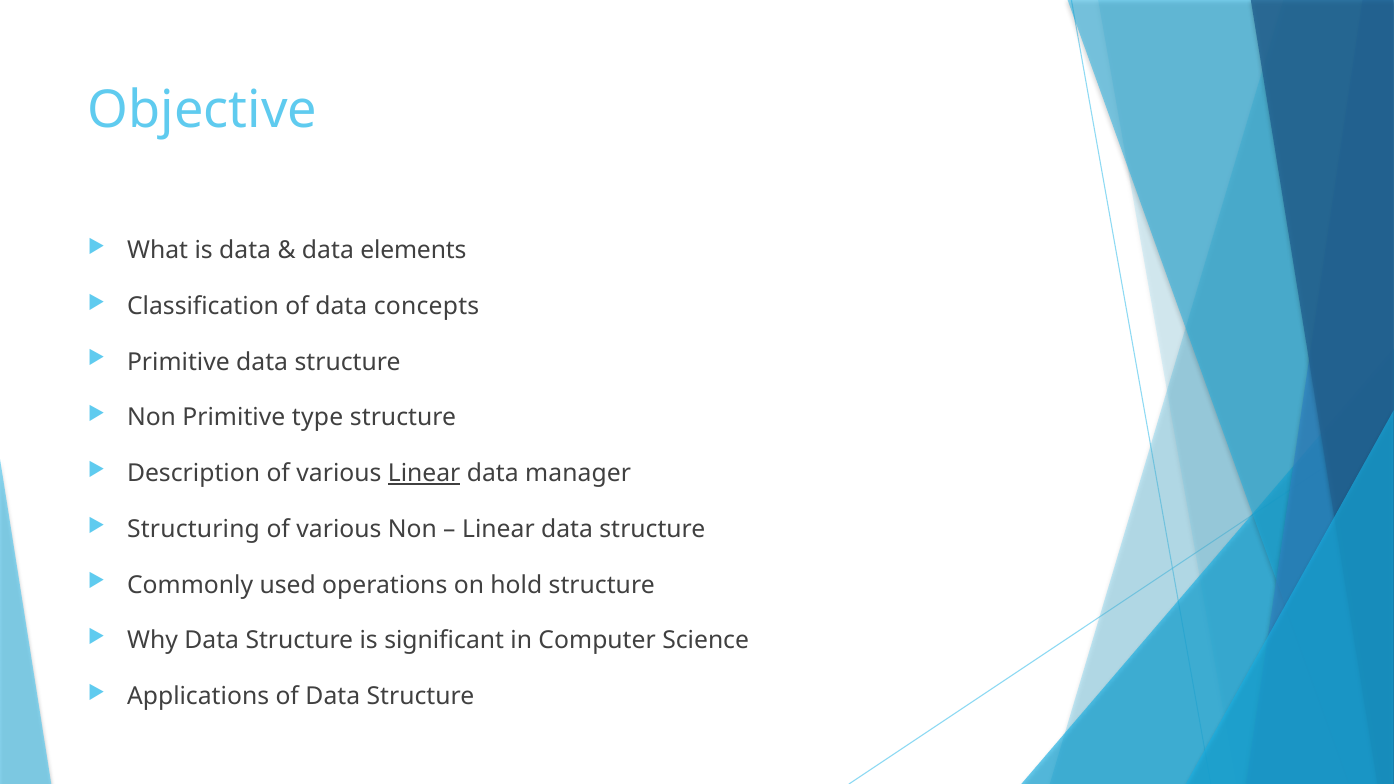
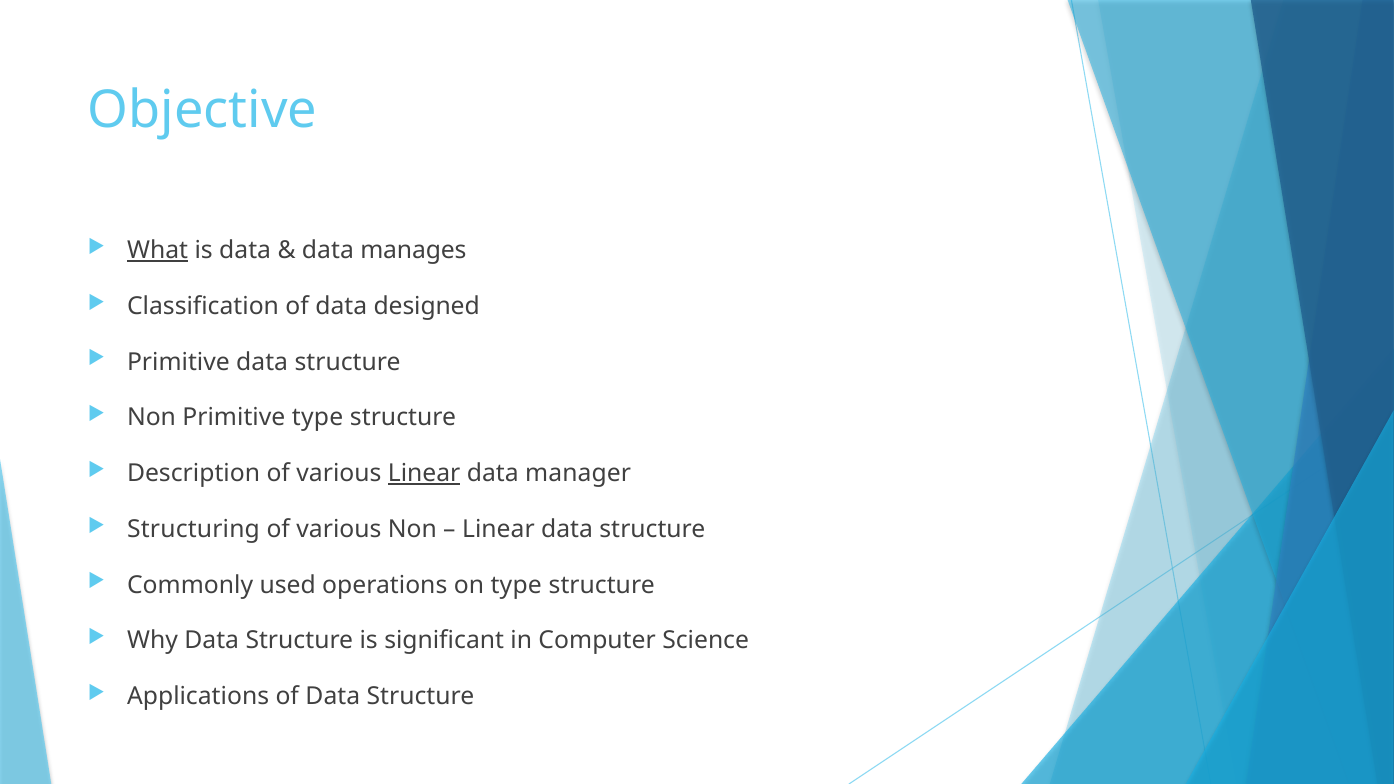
What underline: none -> present (158, 250)
elements: elements -> manages (413, 250)
concepts: concepts -> designed (427, 306)
on hold: hold -> type (516, 585)
